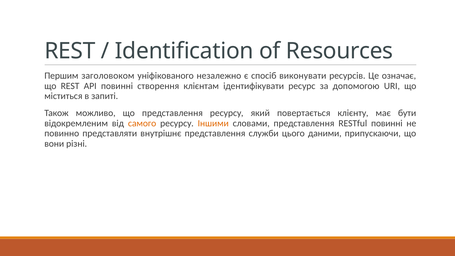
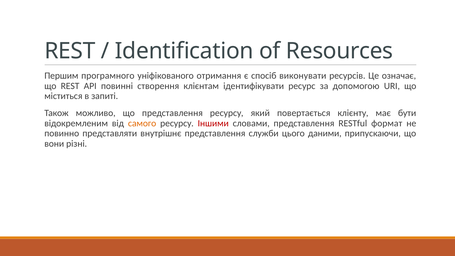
заголовоком: заголовоком -> програмного (108, 76)
незалежно: незалежно -> отримання (219, 76)
Іншими colour: orange -> red (213, 123)
RESTful повинні: повинні -> формат (387, 123)
